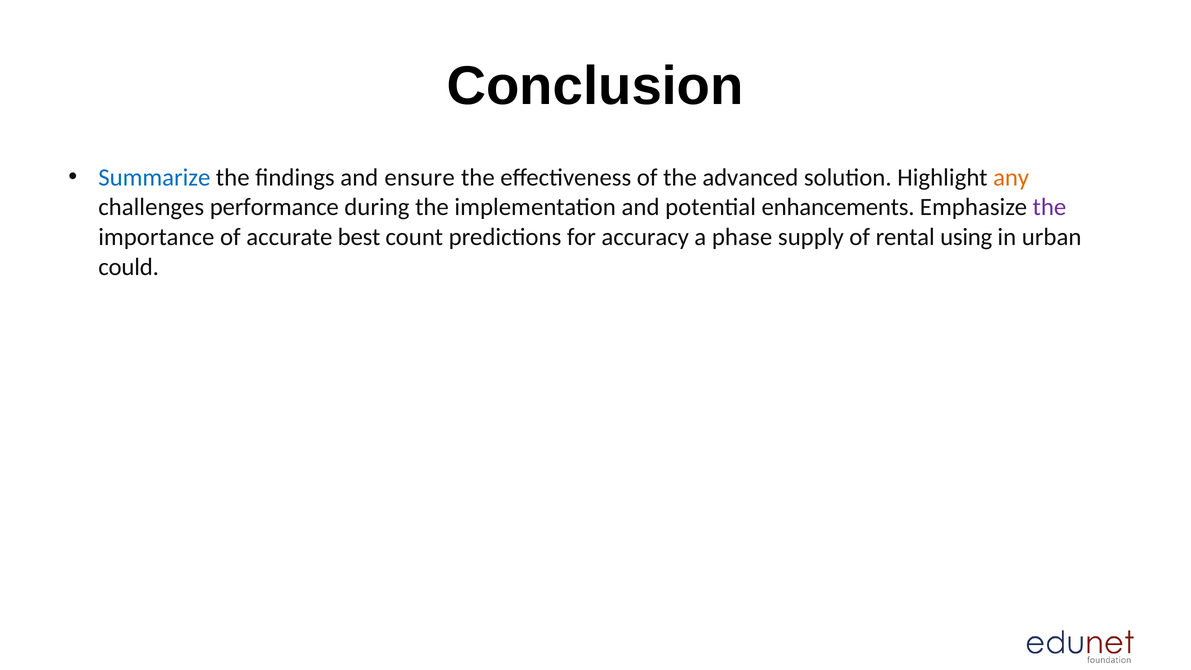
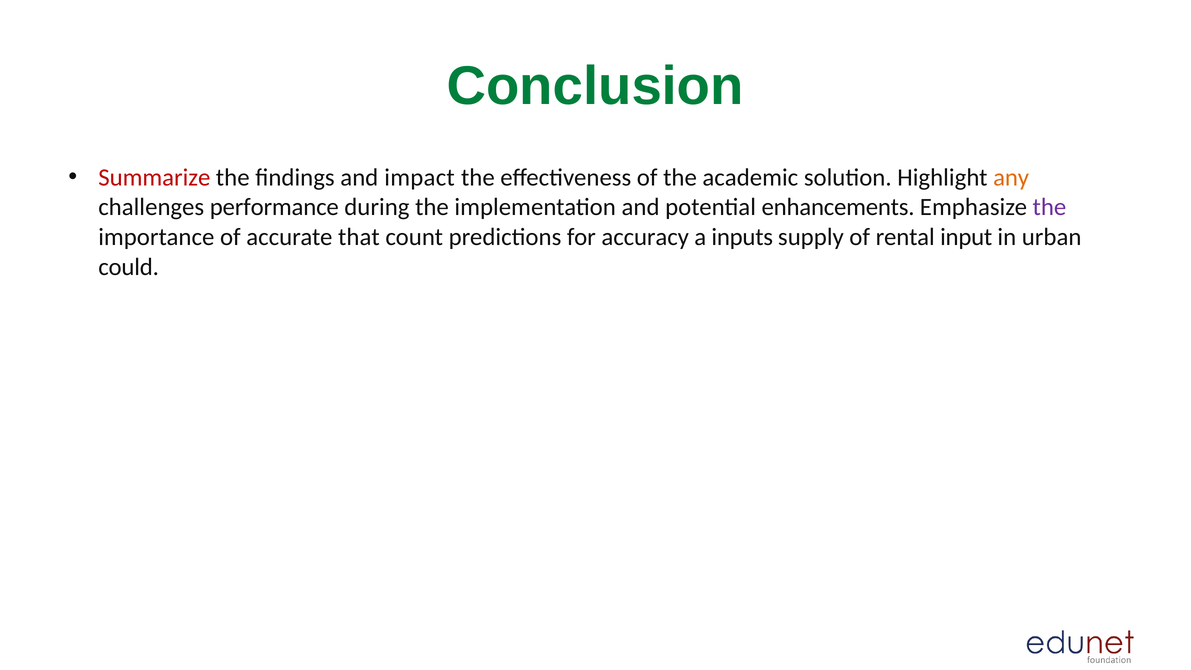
Conclusion colour: black -> green (595, 86)
Summarize colour: blue -> red (154, 177)
ensure: ensure -> impact (420, 177)
advanced: advanced -> academic (750, 177)
best: best -> that (359, 237)
phase: phase -> inputs (742, 237)
using: using -> input (966, 237)
